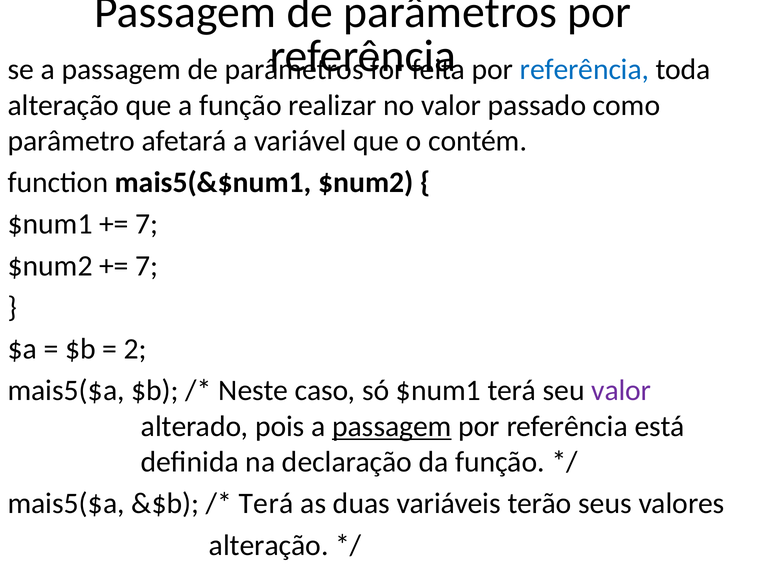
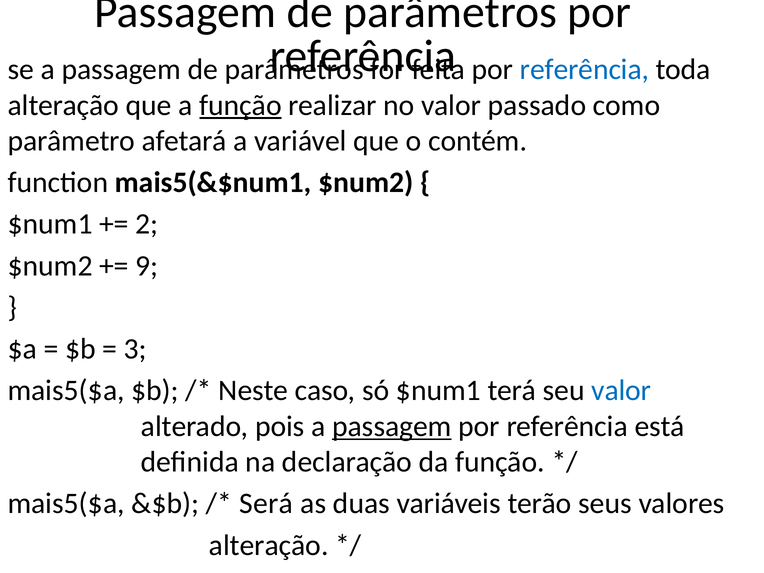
função underline: none -> present (240, 105)
7: 7 -> 2 (147, 224)
7: 7 -> 9 (147, 266)
2: 2 -> 3 (135, 349)
valor colour: purple -> blue (621, 391)
Terá: Terá -> Será (266, 504)
